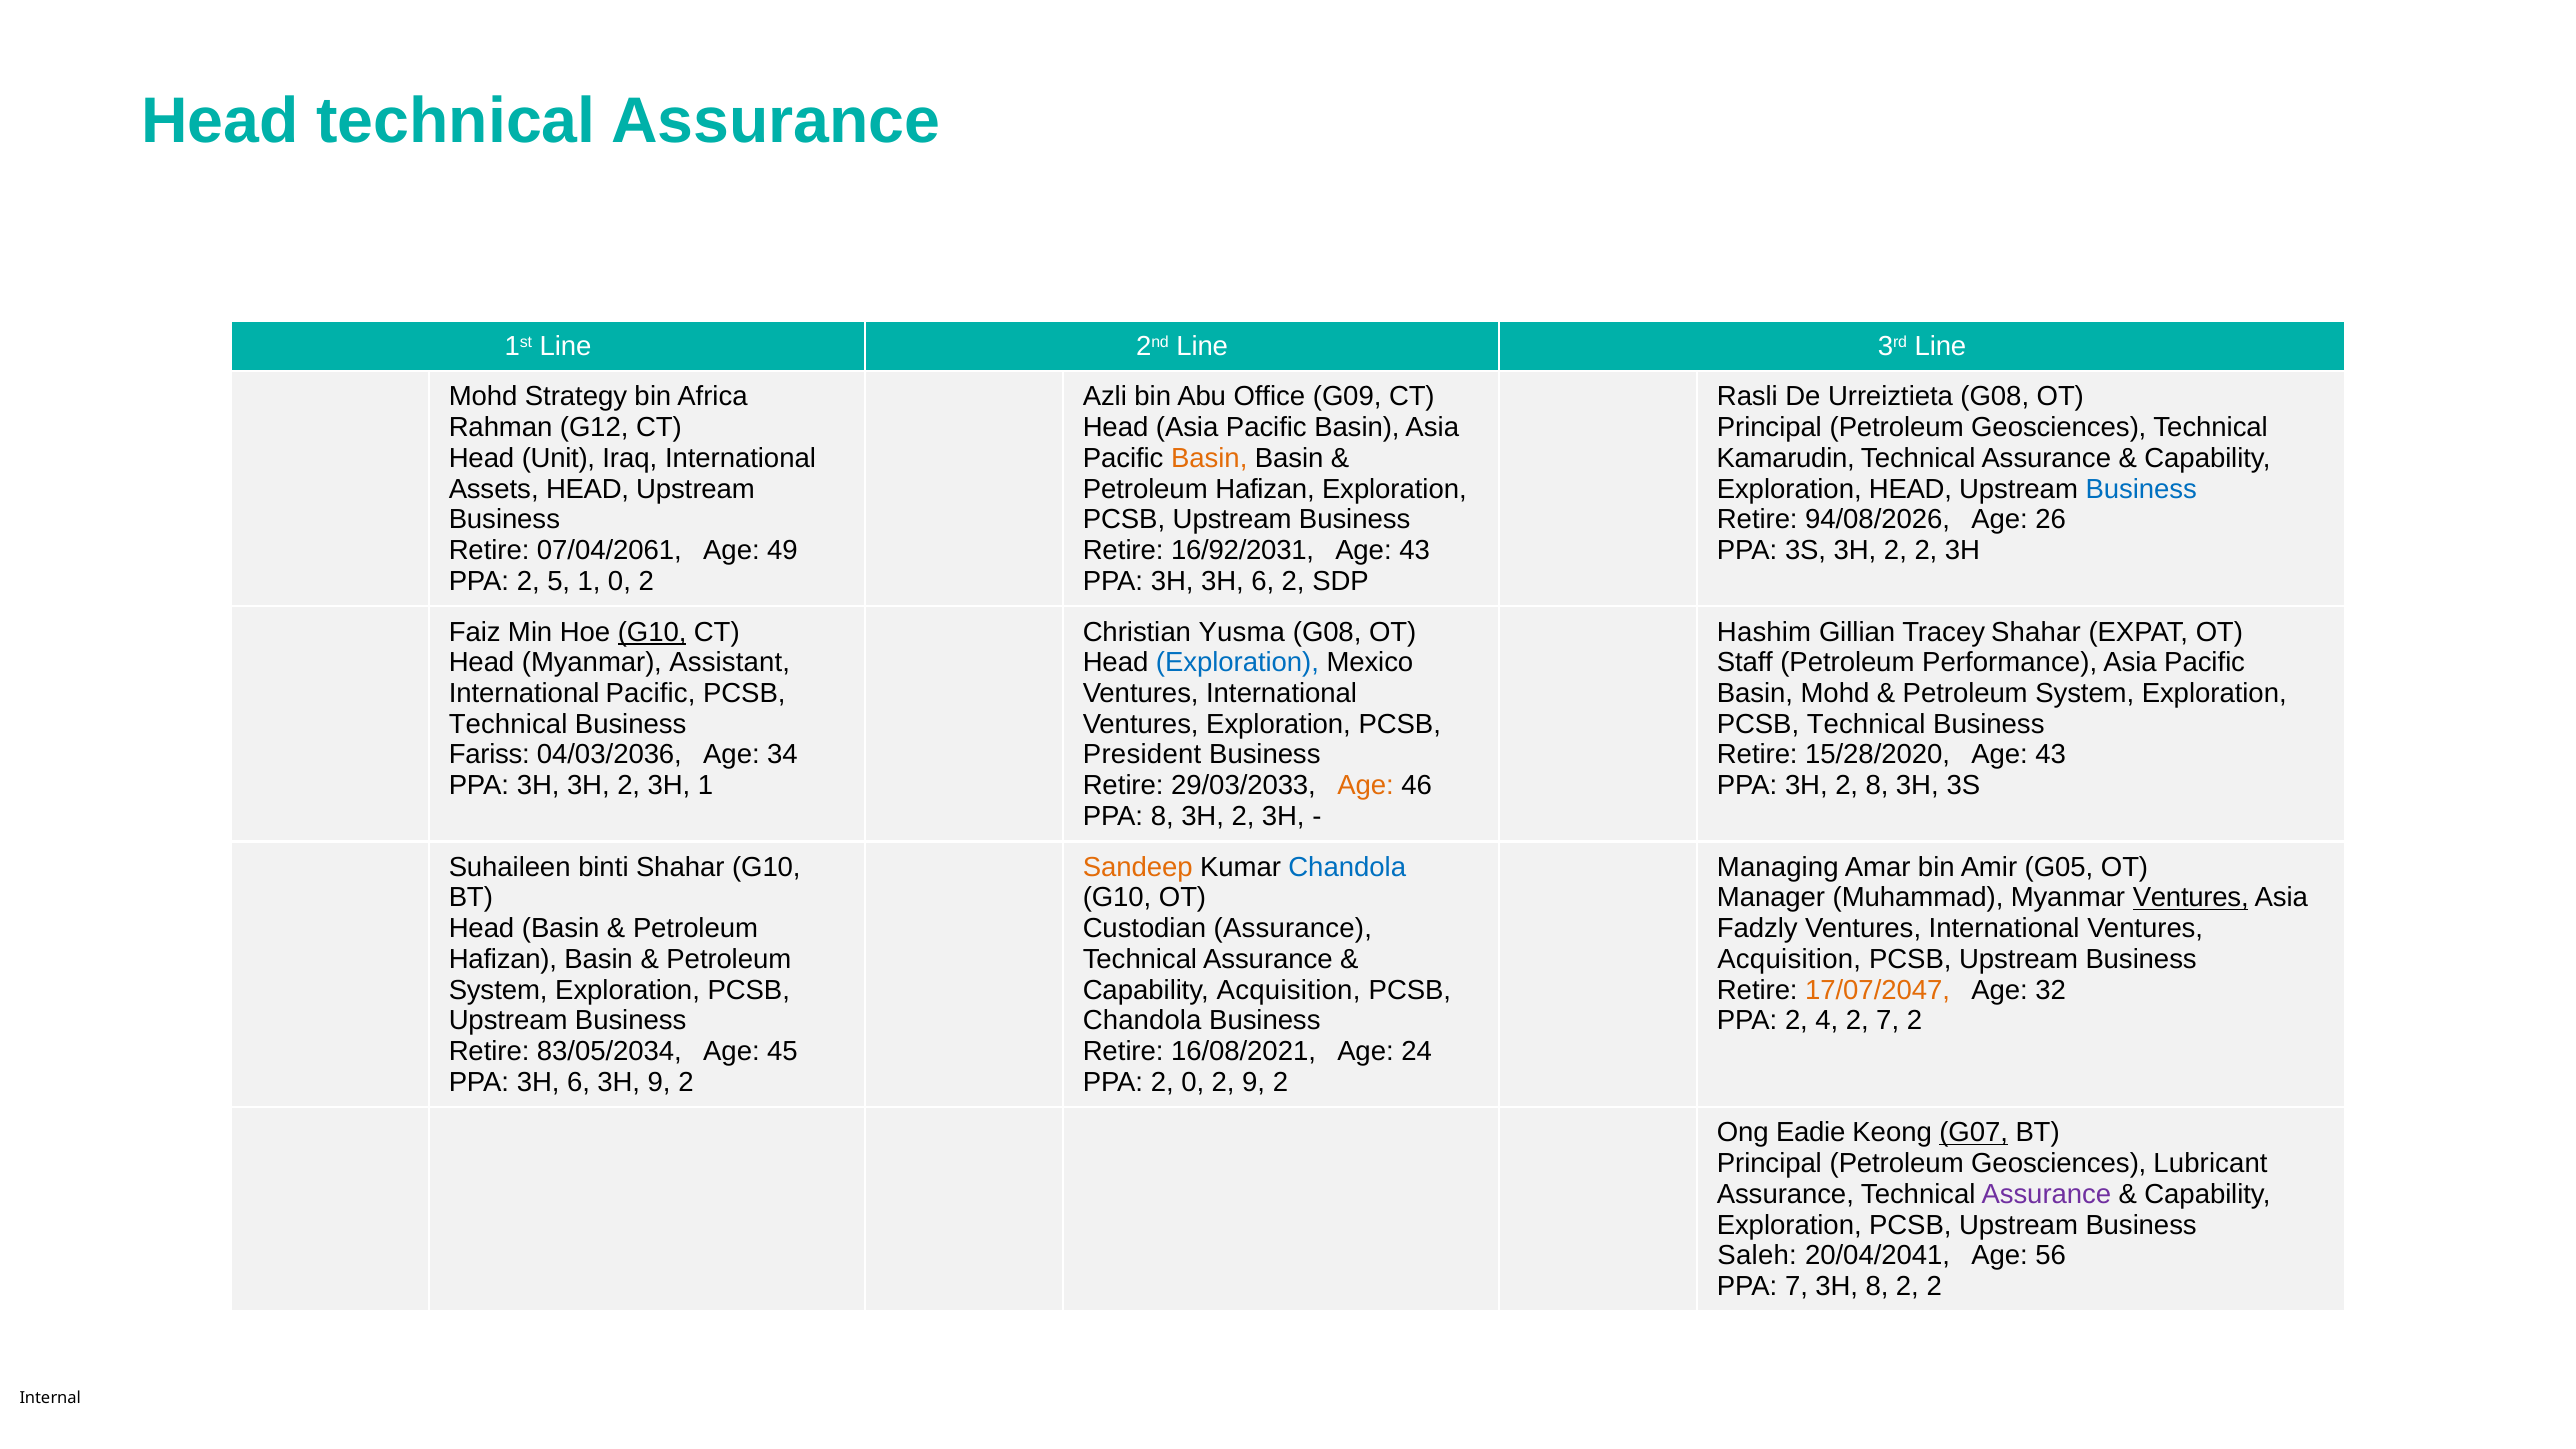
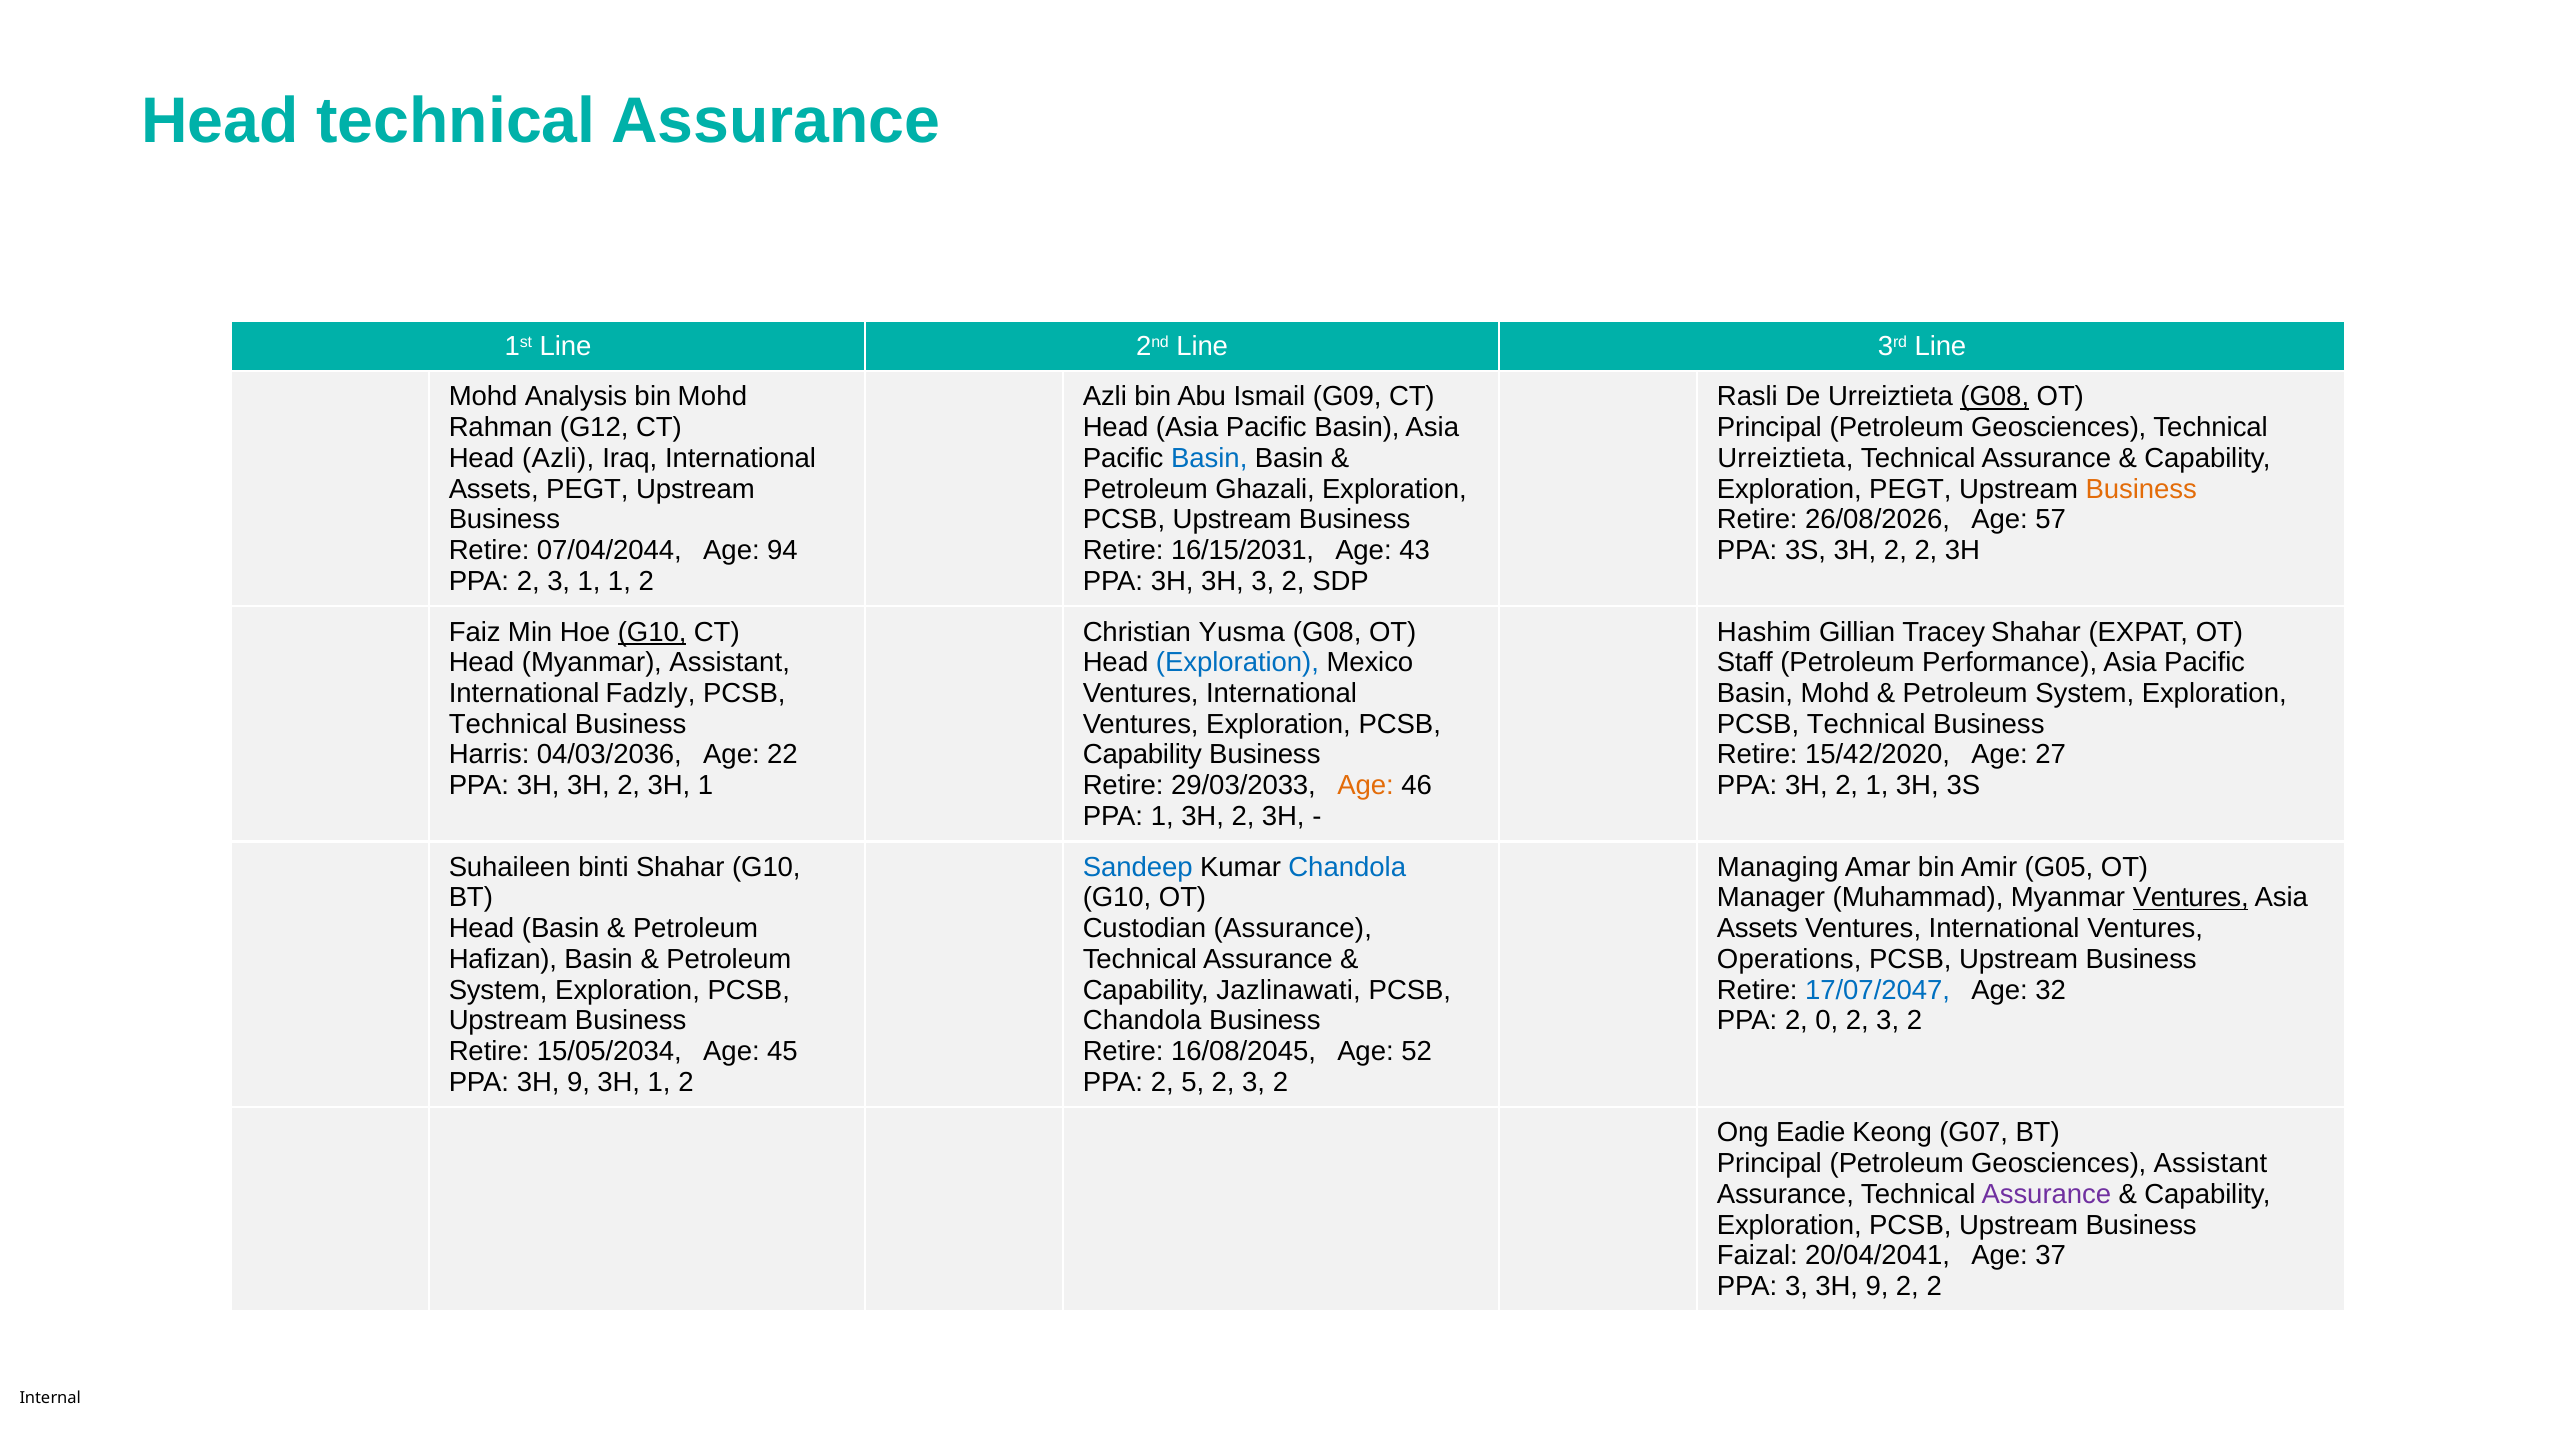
Strategy: Strategy -> Analysis (576, 397)
bin Africa: Africa -> Mohd (712, 397)
Office: Office -> Ismail (1269, 397)
G08 underline: none -> present (1995, 397)
Head Unit: Unit -> Azli (558, 458)
Basin colour: orange -> blue (1209, 458)
Kamarudin: Kamarudin -> Urreiztieta (1785, 458)
Assets HEAD: HEAD -> PEGT (587, 489)
Hafizan: Hafizan -> Ghazali (1265, 489)
Exploration HEAD: HEAD -> PEGT (1910, 489)
Business colour: blue -> orange (2141, 489)
94/08/2026: 94/08/2026 -> 26/08/2026 (1878, 520)
26: 26 -> 57 (2051, 520)
07/04/2061: 07/04/2061 -> 07/04/2044 (609, 551)
49: 49 -> 94 (782, 551)
16/92/2031: 16/92/2031 -> 16/15/2031 (1243, 551)
PPA 2 5: 5 -> 3 (559, 581)
1 0: 0 -> 1 (619, 581)
3H 3H 6: 6 -> 3 (1263, 581)
International Pacific: Pacific -> Fadzly (651, 693)
Fariss: Fariss -> Harris (489, 755)
34: 34 -> 22 (782, 755)
President: President -> Capability (1142, 755)
15/28/2020: 15/28/2020 -> 15/42/2020 (1878, 755)
43: 43 -> 27 (2051, 755)
2 8: 8 -> 1 (1877, 786)
PPA 8: 8 -> 1 (1162, 816)
Sandeep colour: orange -> blue (1138, 867)
Fadzly: Fadzly -> Assets (1757, 928)
Acquisition: Acquisition -> Operations (1789, 959)
Capability Acquisition: Acquisition -> Jazlinawati (1289, 990)
17/07/2047 colour: orange -> blue (1878, 990)
4: 4 -> 0 (1827, 1021)
7: 7 -> 3 (1888, 1021)
83/05/2034: 83/05/2034 -> 15/05/2034 (609, 1051)
16/08/2021: 16/08/2021 -> 16/08/2045 (1243, 1051)
24: 24 -> 52 (1417, 1051)
PPA 3H 6: 6 -> 9 (579, 1082)
9: 9 -> 1 (659, 1082)
2 0: 0 -> 5 (1193, 1082)
9: 9 -> 3 (1254, 1082)
G07 underline: present -> none (1974, 1133)
Geosciences Lubricant: Lubricant -> Assistant (2210, 1164)
Saleh: Saleh -> Faizal (1757, 1256)
56: 56 -> 37 (2051, 1256)
PPA 7: 7 -> 3 (1796, 1286)
8: 8 -> 9 (1877, 1286)
